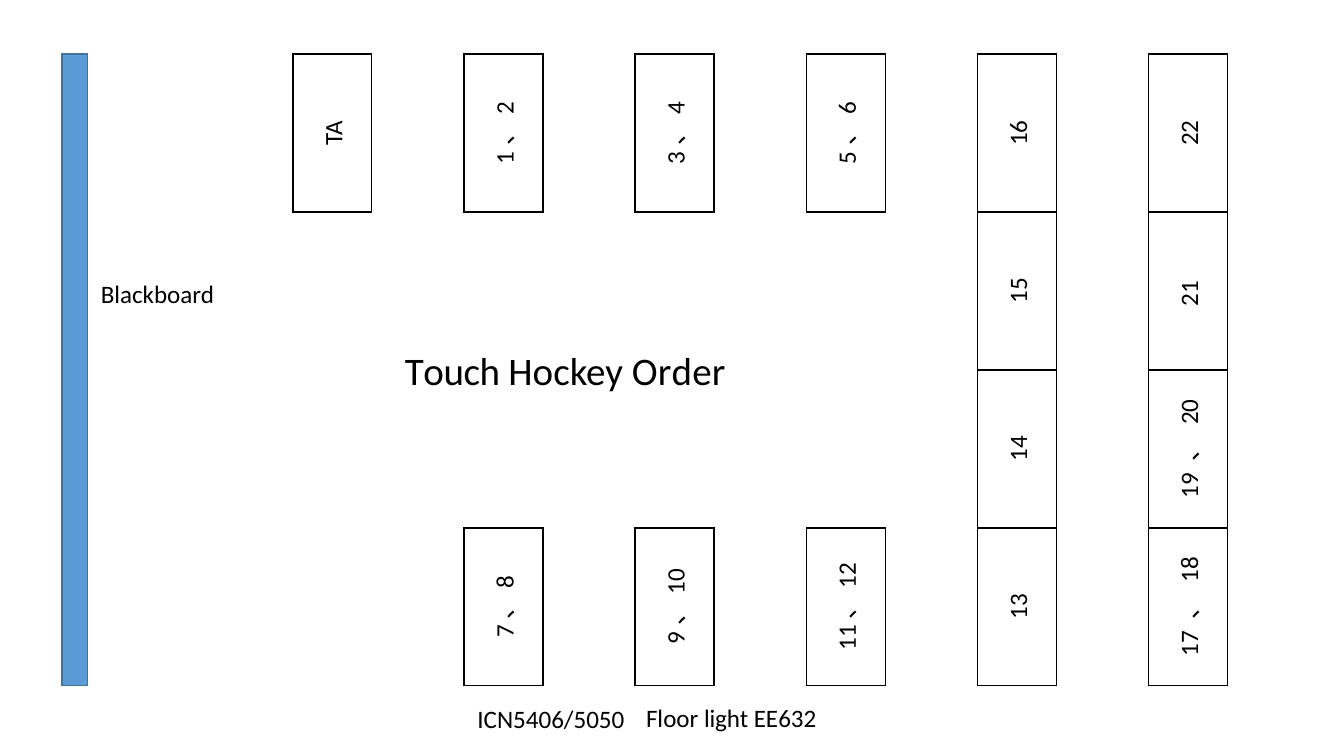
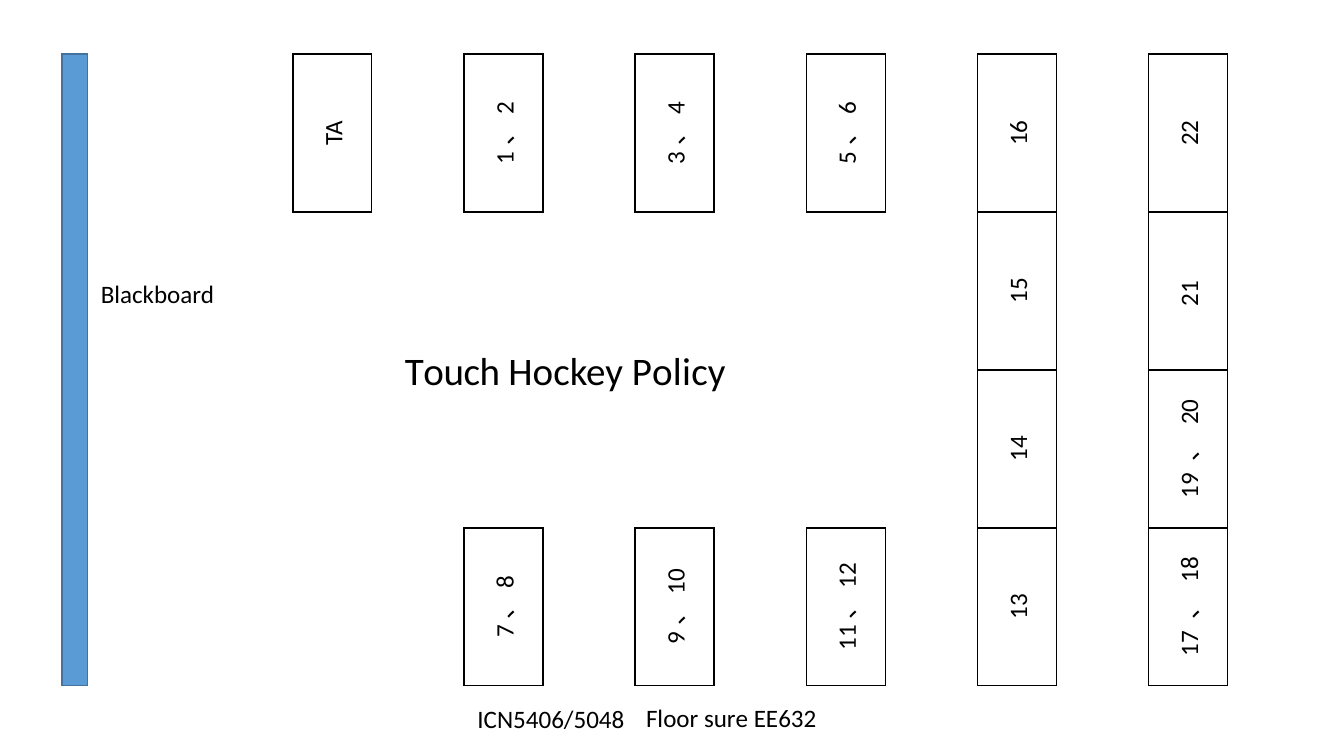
Order: Order -> Policy (679, 372)
light: light -> sure (726, 720)
ICN5406/5050: ICN5406/5050 -> ICN5406/5048 (551, 720)
